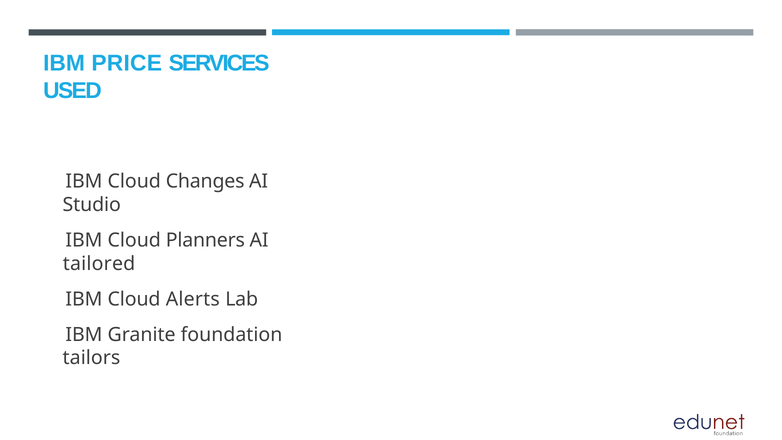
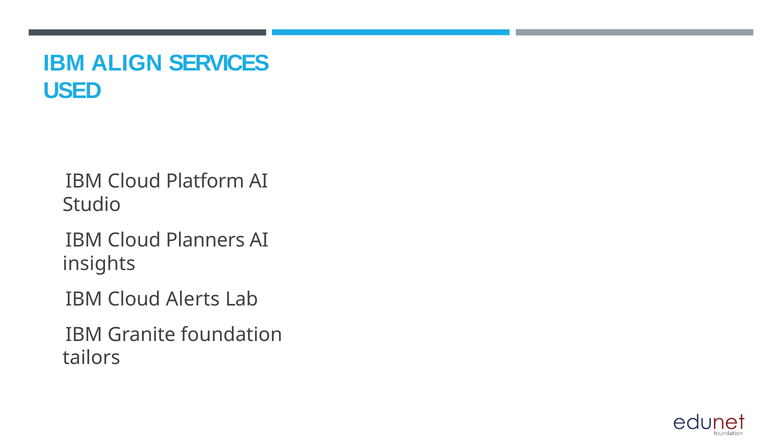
PRICE: PRICE -> ALIGN (127, 63)
Changes: Changes -> Platform (205, 181)
tailored: tailored -> insights (99, 264)
